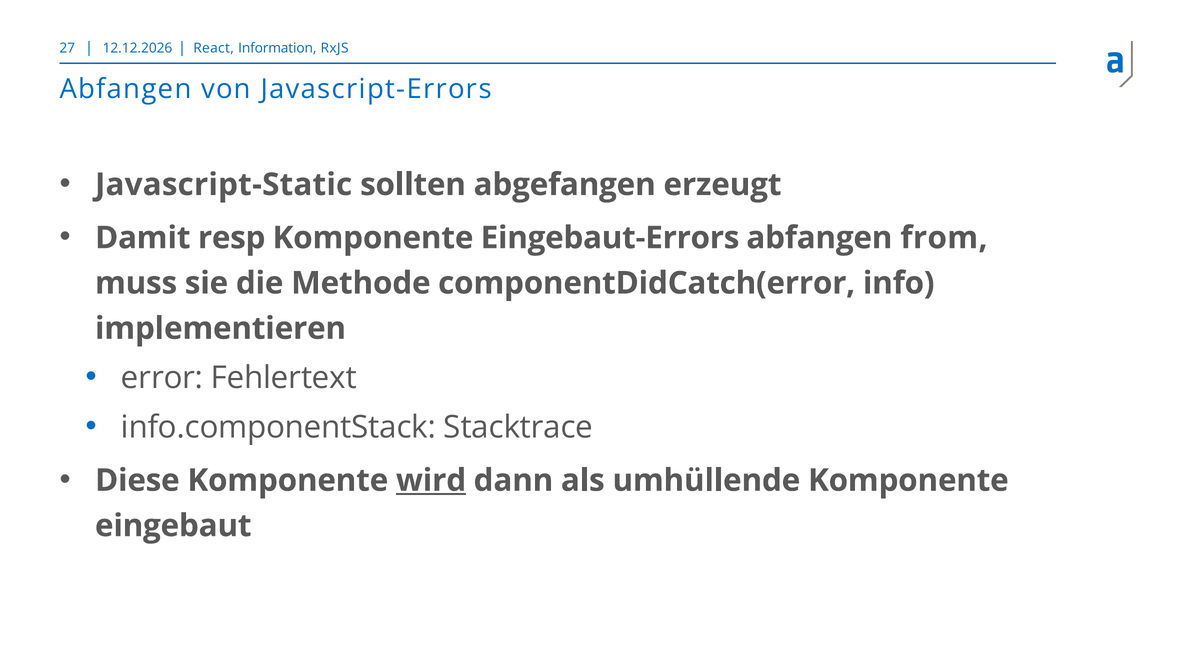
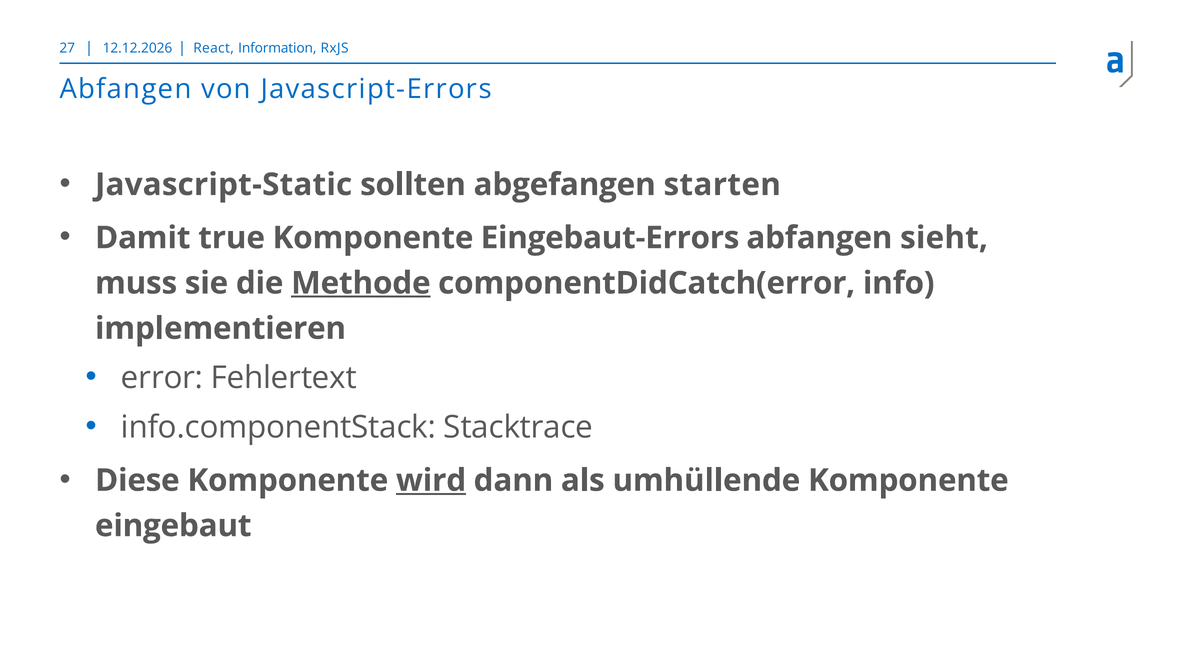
erzeugt: erzeugt -> starten (722, 185)
resp: resp -> true (232, 238)
from: from -> sieht (944, 238)
Methode underline: none -> present (361, 283)
